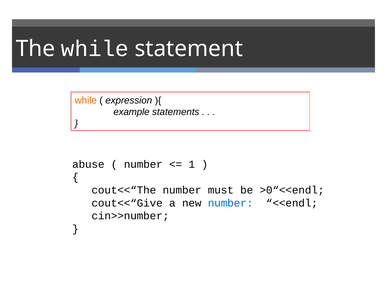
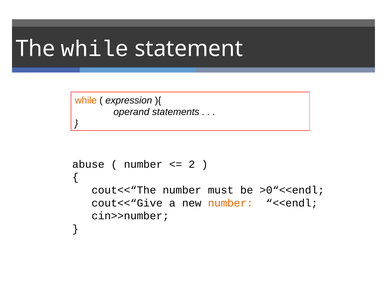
example: example -> operand (131, 112)
1: 1 -> 2 (192, 164)
number colour: blue -> orange (231, 203)
